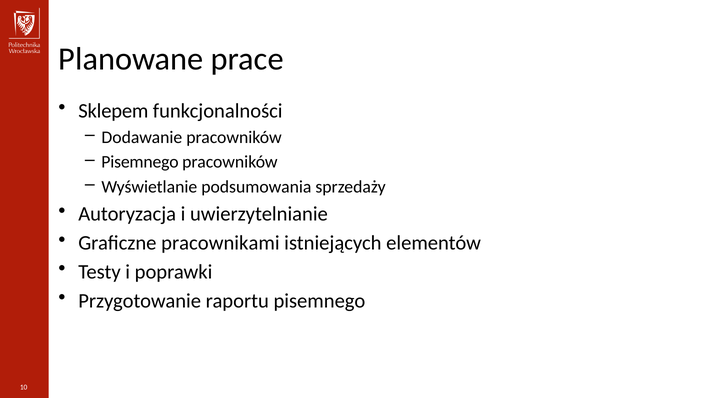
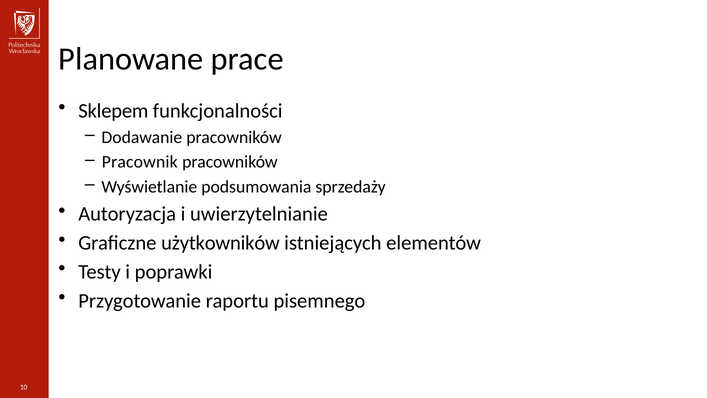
Pisemnego: Pisemnego -> Pracownik (140, 162)
pracownikami: pracownikami -> użytkowników (220, 243)
